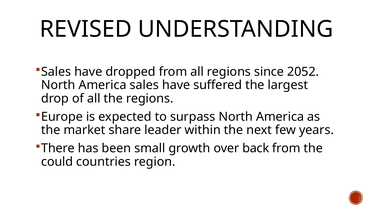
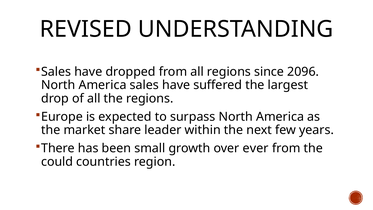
2052: 2052 -> 2096 (303, 72)
back: back -> ever (256, 148)
